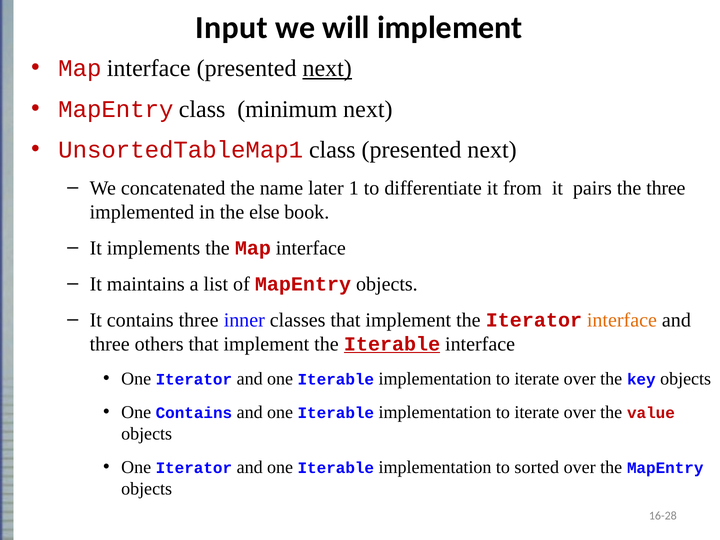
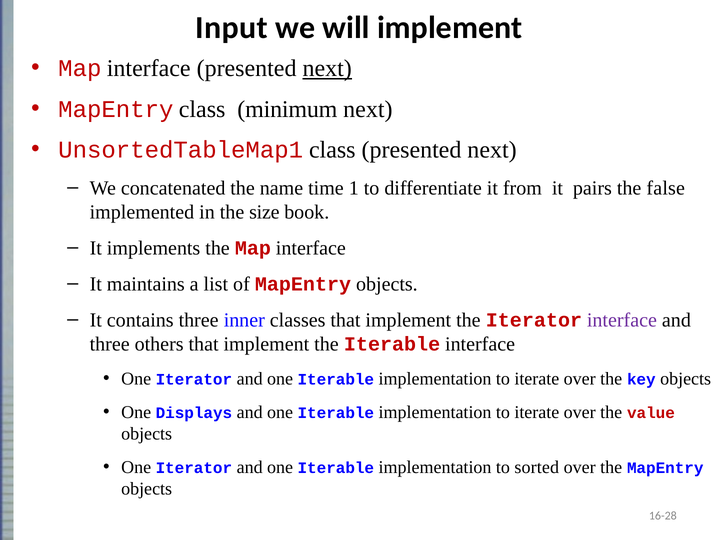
later: later -> time (326, 188)
the three: three -> false (666, 188)
else: else -> size (264, 212)
interface colour: orange -> purple (622, 320)
Iterable underline: present -> none (392, 344)
One Contains: Contains -> Displays (194, 413)
